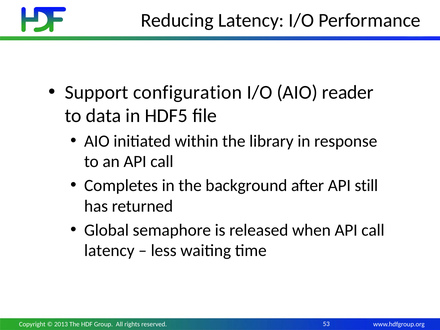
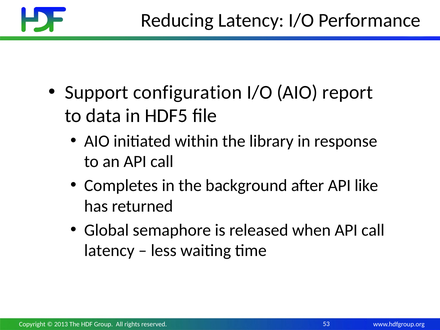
reader: reader -> report (348, 92)
still: still -> like (366, 186)
